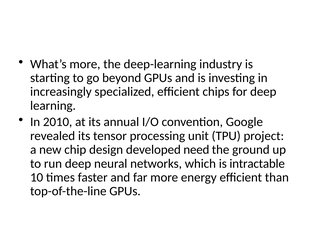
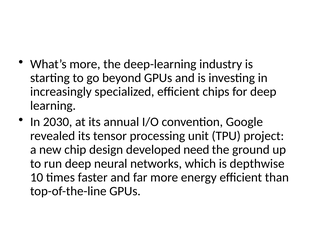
2010: 2010 -> 2030 (58, 122)
intractable: intractable -> depthwise (257, 164)
